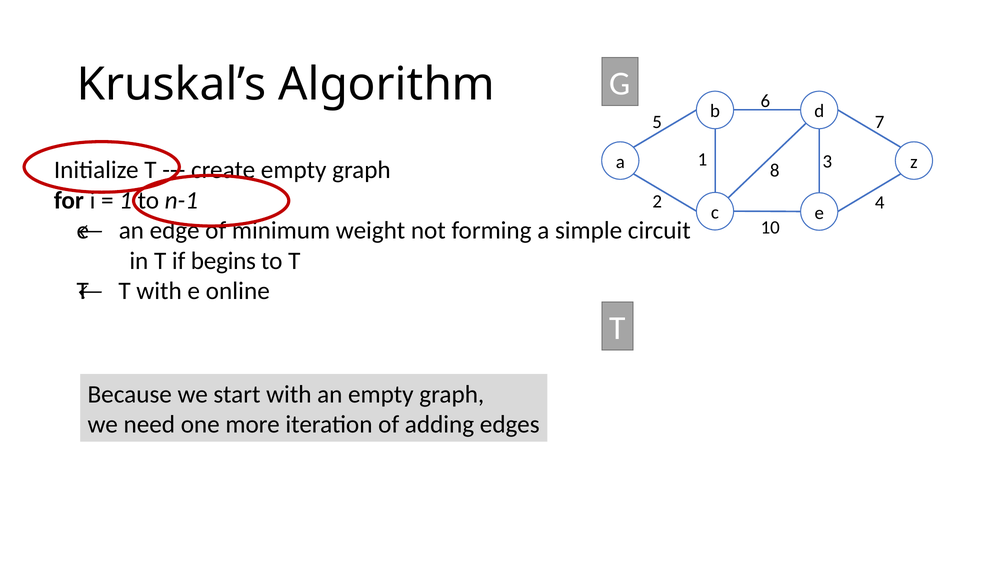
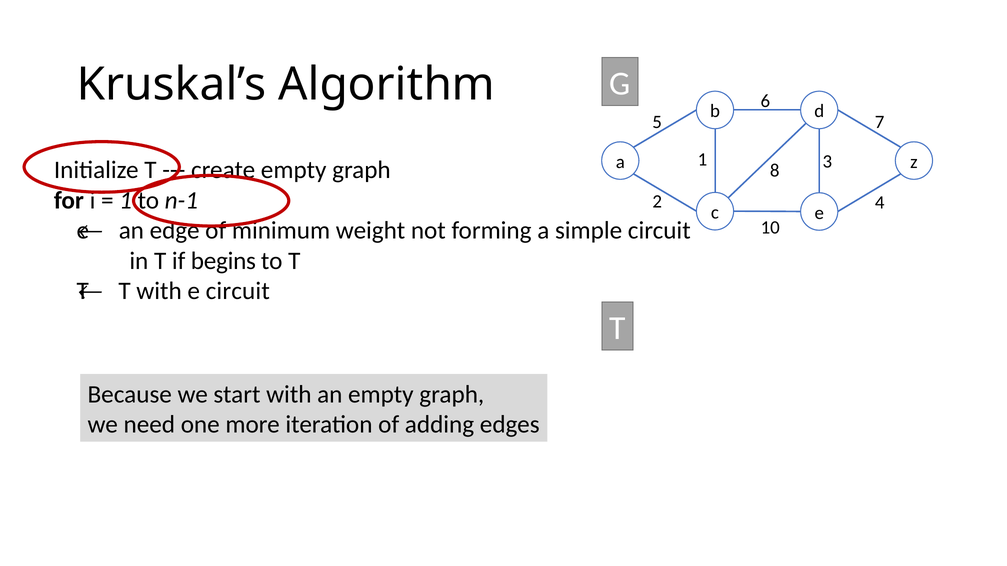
e online: online -> circuit (238, 291)
